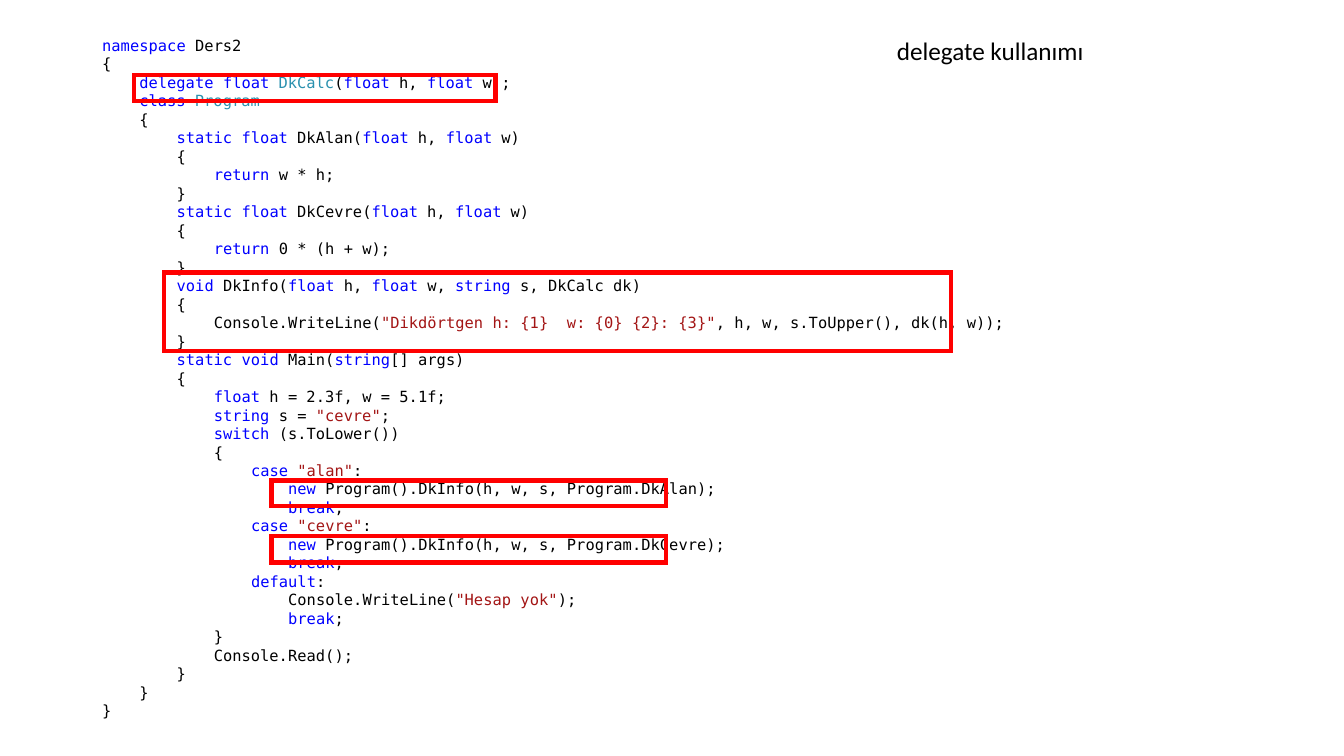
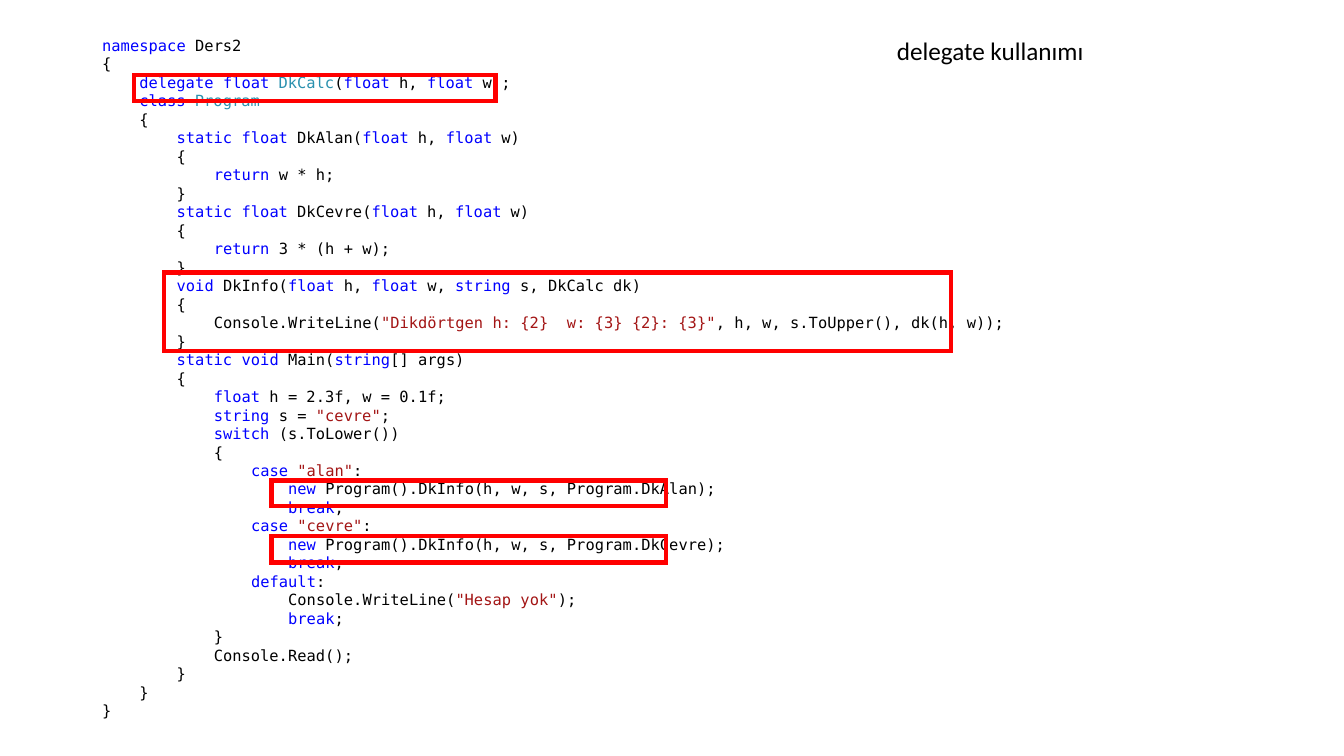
return 0: 0 -> 3 (283, 249)
h 1: 1 -> 2 (534, 323)
w 0: 0 -> 3 (609, 323)
5.1f: 5.1f -> 0.1f (423, 397)
